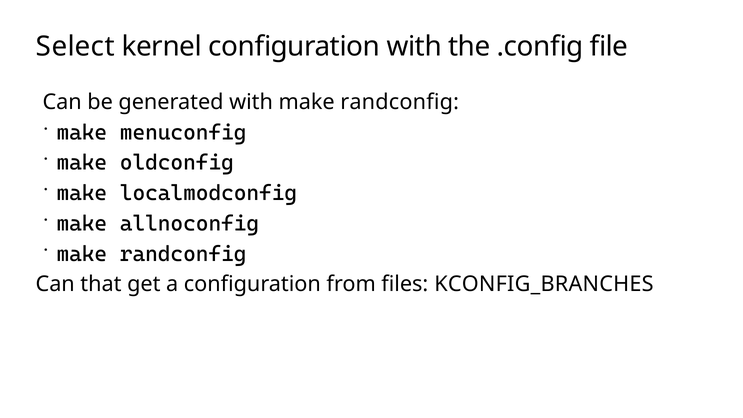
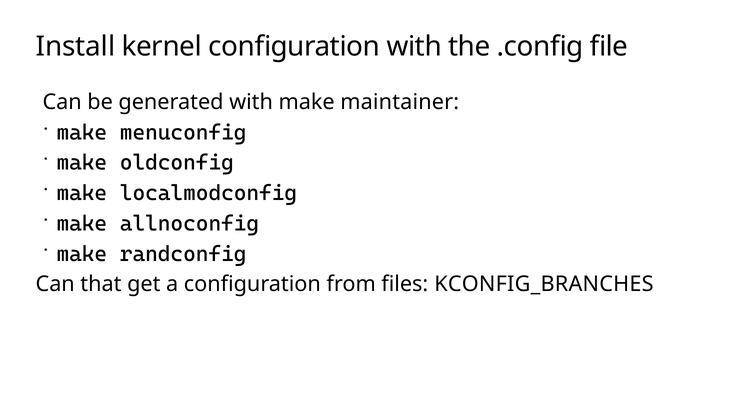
Select: Select -> Install (76, 47)
with make randconfig: randconfig -> maintainer (400, 102)
